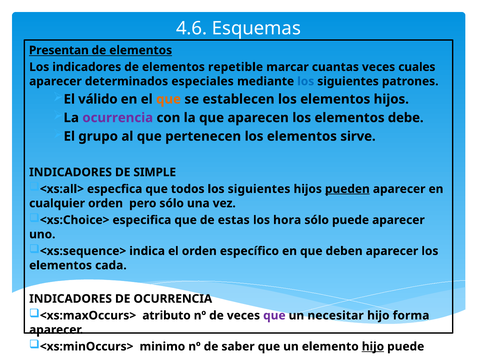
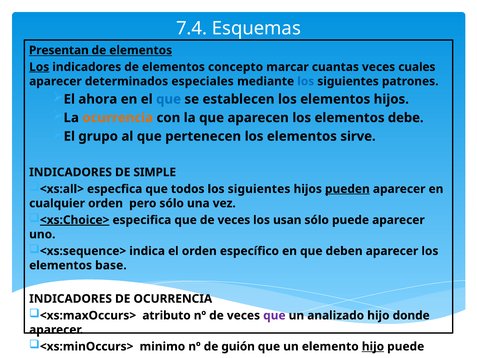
4.6: 4.6 -> 7.4 (192, 28)
Los underline: none -> present (39, 67)
repetible: repetible -> concepto (236, 67)
válido: válido -> ahora (98, 99)
que colour: orange -> blue (169, 99)
ocurrencia colour: purple -> orange (118, 118)
<xs:Choice> underline: none -> present (75, 220)
que de estas: estas -> veces (234, 220)
hora: hora -> usan (287, 220)
cada: cada -> base (111, 265)
necesitar: necesitar -> analizado (336, 315)
forma: forma -> donde (411, 315)
saber: saber -> guión (238, 346)
